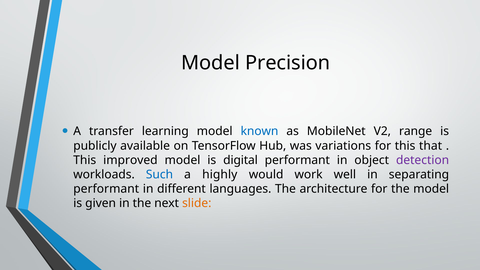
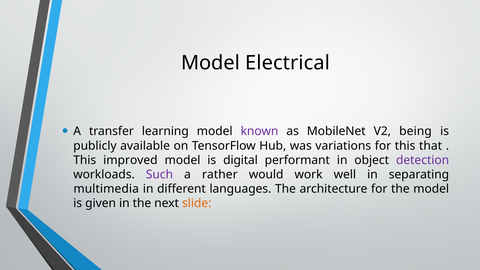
Precision: Precision -> Electrical (288, 63)
known colour: blue -> purple (259, 131)
range: range -> being (416, 131)
Such colour: blue -> purple (159, 175)
highly: highly -> rather (220, 175)
performant: performant -> multimedia (106, 189)
